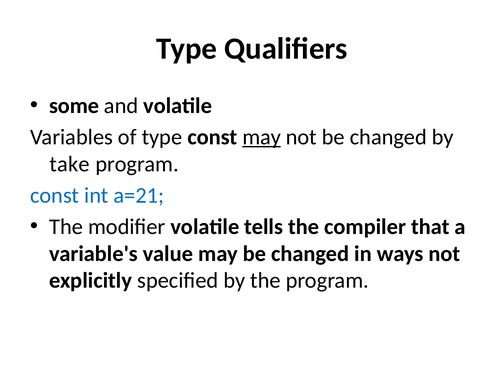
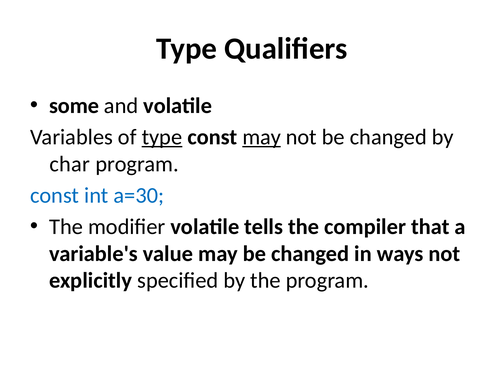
type underline: none -> present (162, 137)
take: take -> char (70, 164)
a=21: a=21 -> a=30 (139, 195)
